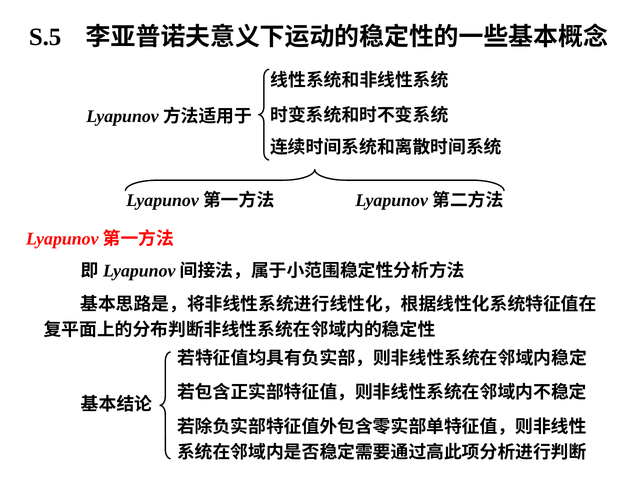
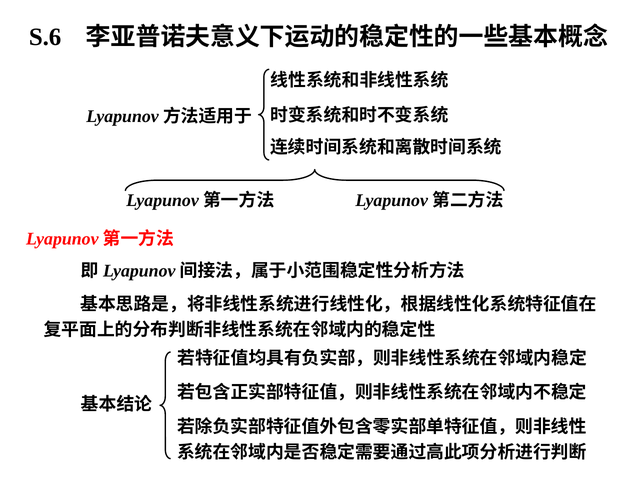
S.5: S.5 -> S.6 (45, 37)
